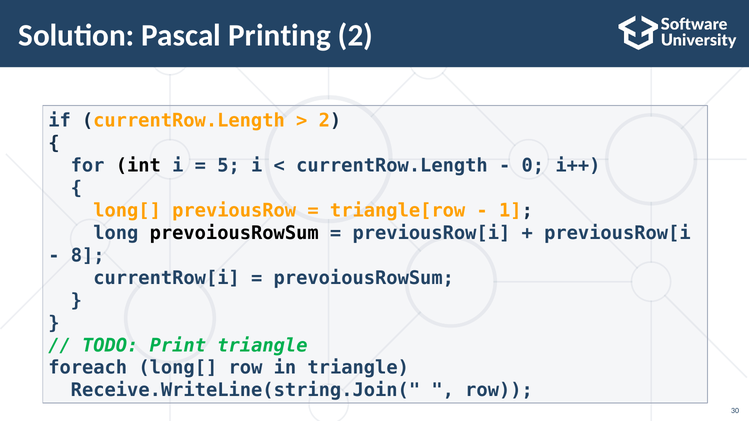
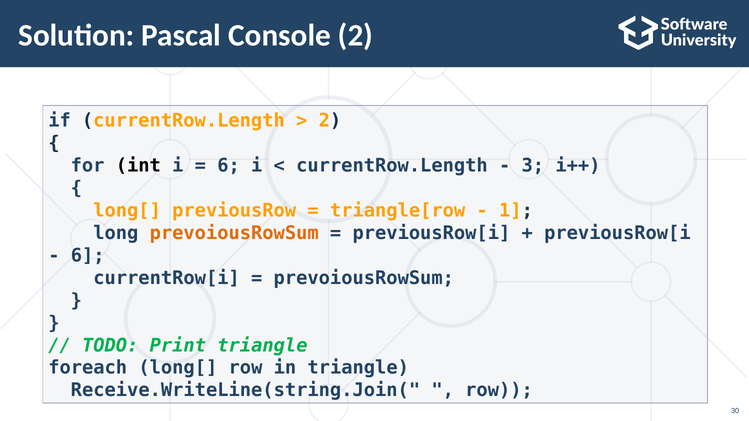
Printing: Printing -> Console (280, 35)
5: 5 -> 6 (229, 166)
0: 0 -> 3 (533, 166)
prevoiousRowSum colour: black -> orange (234, 233)
8: 8 -> 6 (88, 256)
